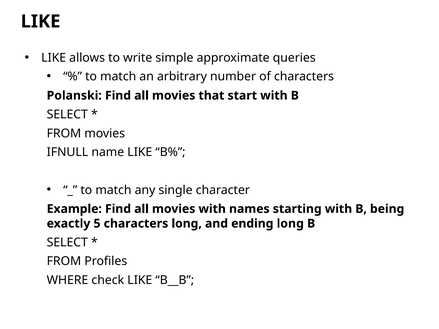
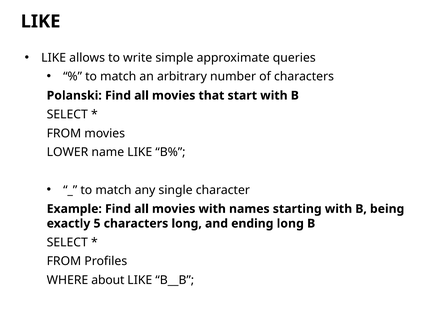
IFNULL: IFNULL -> LOWER (67, 152)
check: check -> about (108, 280)
